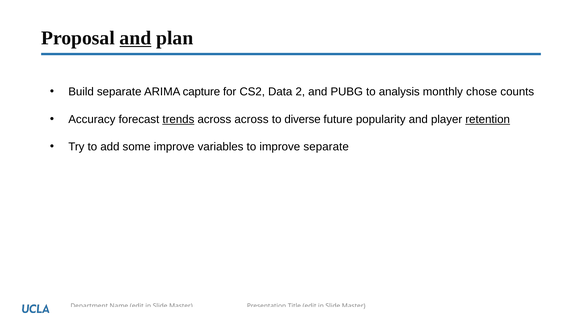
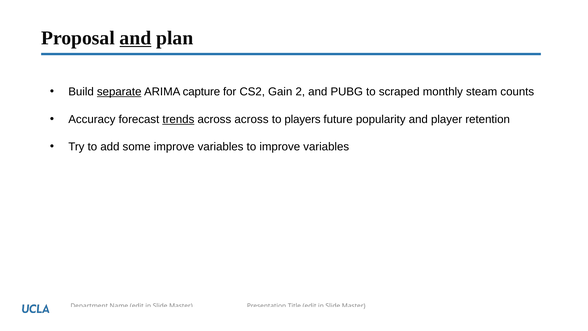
separate underline: none -> present (119, 92)
Data: Data -> Gain (280, 92)
analysis: analysis -> scraped (399, 92)
chose: chose -> steam (482, 92)
diverse: diverse -> players (303, 119)
retention underline: present -> none (488, 119)
to improve separate: separate -> variables (326, 147)
